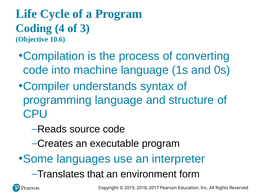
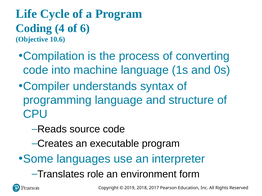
3: 3 -> 6 (85, 28)
that: that -> role (95, 175)
